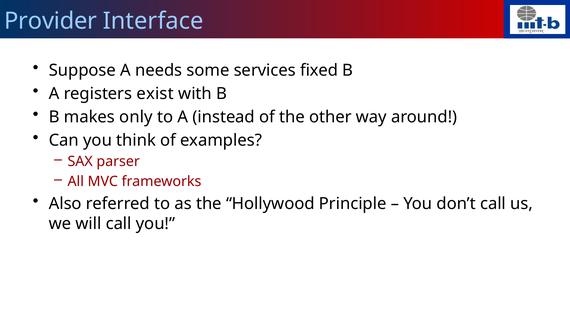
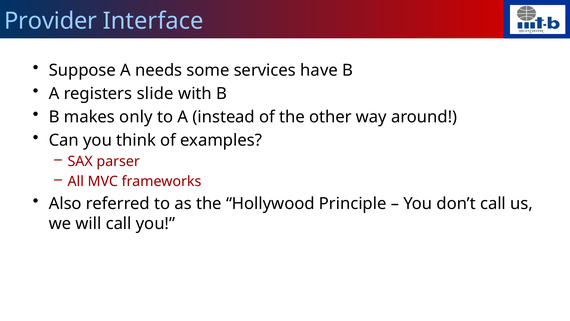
fixed: fixed -> have (319, 70)
exist: exist -> slide (155, 94)
